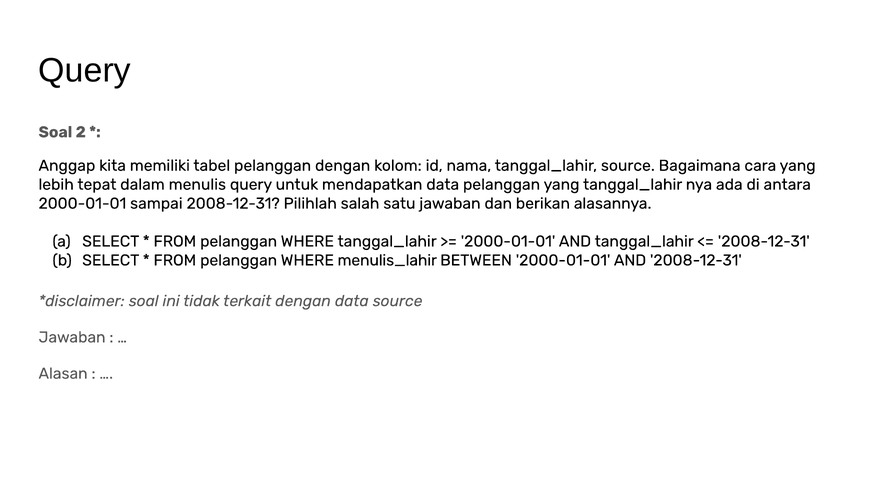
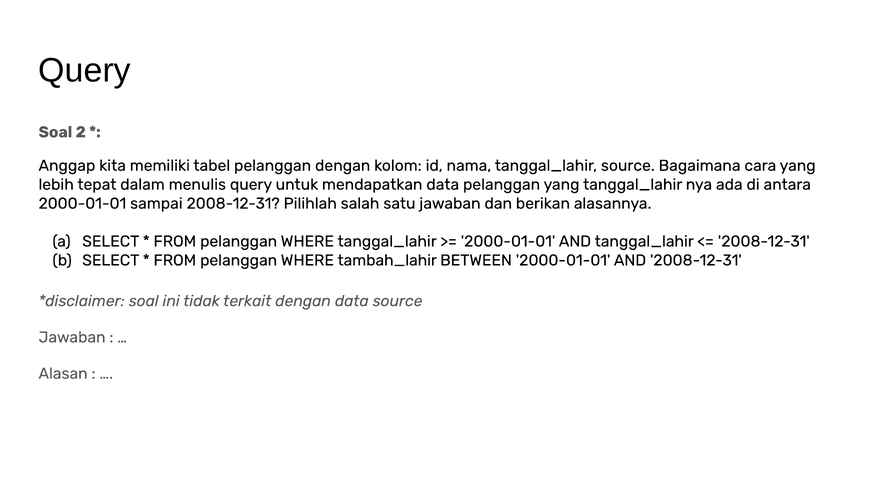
menulis_lahir: menulis_lahir -> tambah_lahir (387, 260)
